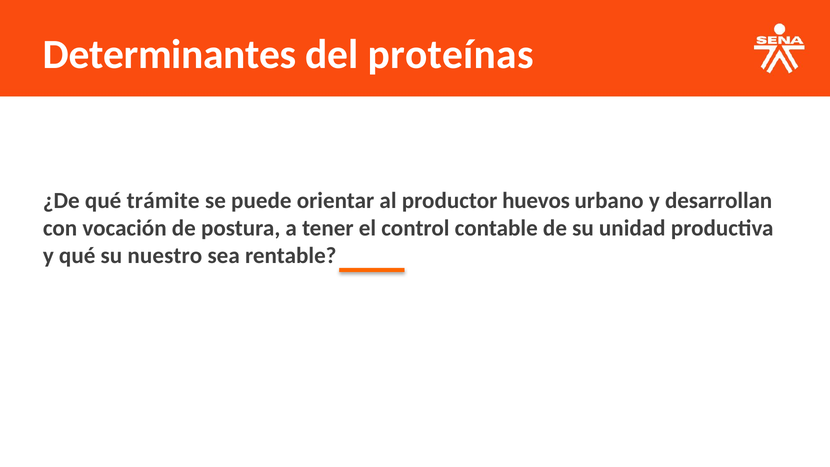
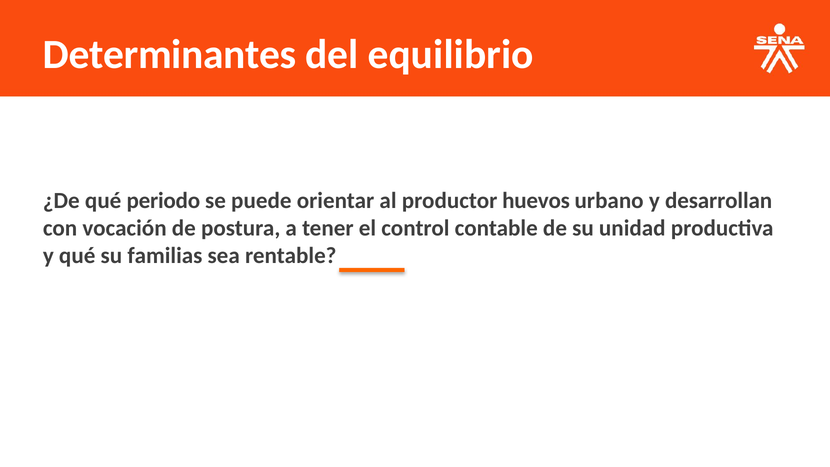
proteínas: proteínas -> equilibrio (451, 55)
trámite: trámite -> periodo (163, 200)
nuestro: nuestro -> familias (165, 256)
